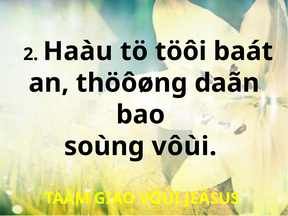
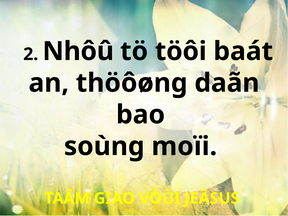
Haàu: Haàu -> Nhôû (78, 51)
soùng vôùi: vôùi -> moïi (184, 146)
